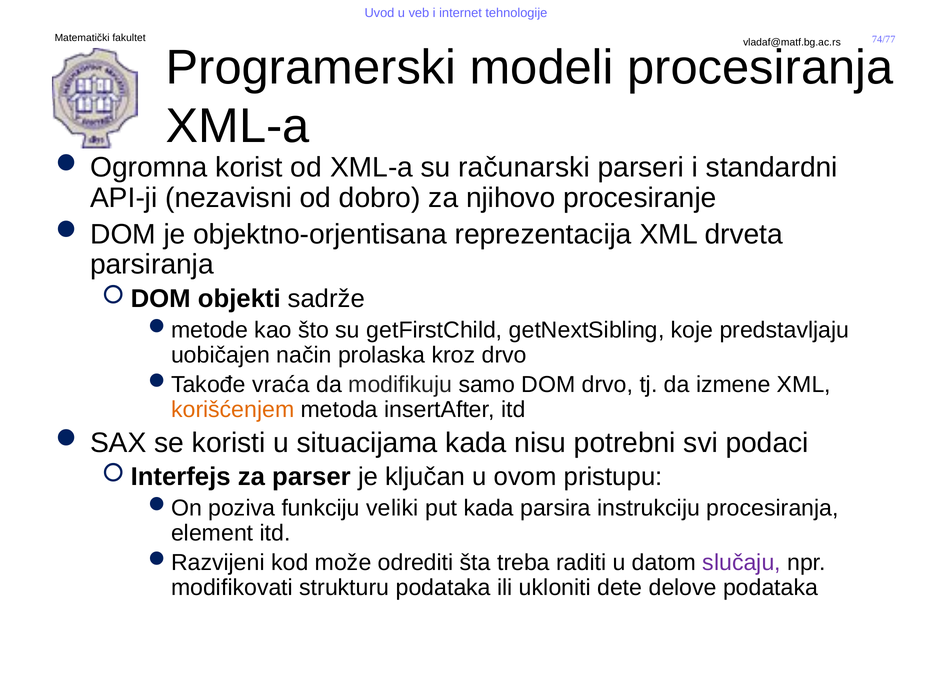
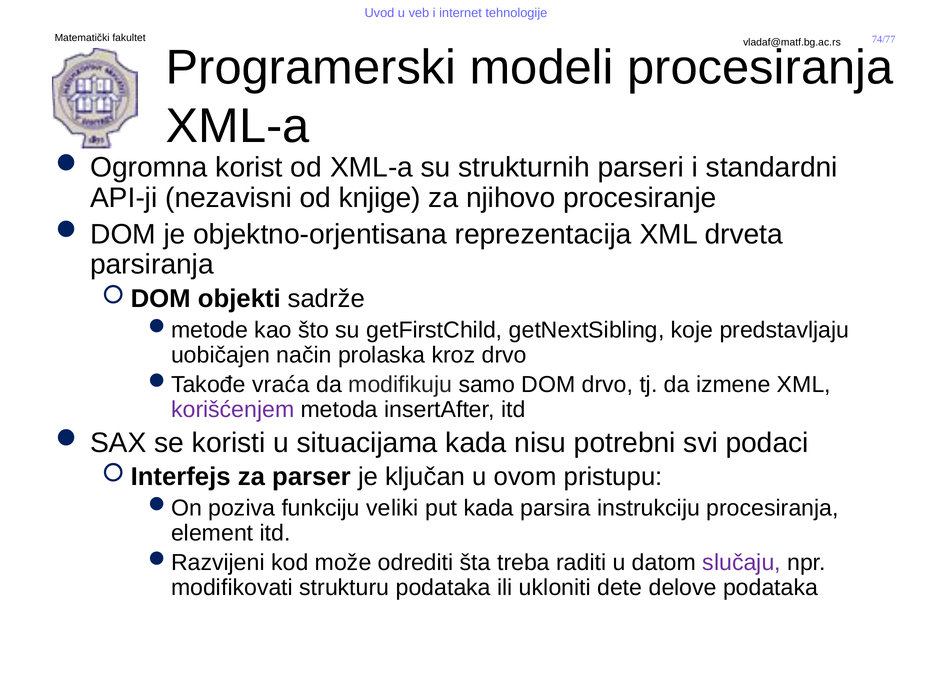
računarski: računarski -> strukturnih (524, 168)
dobro: dobro -> knjige (380, 198)
korišćenjem colour: orange -> purple (233, 410)
